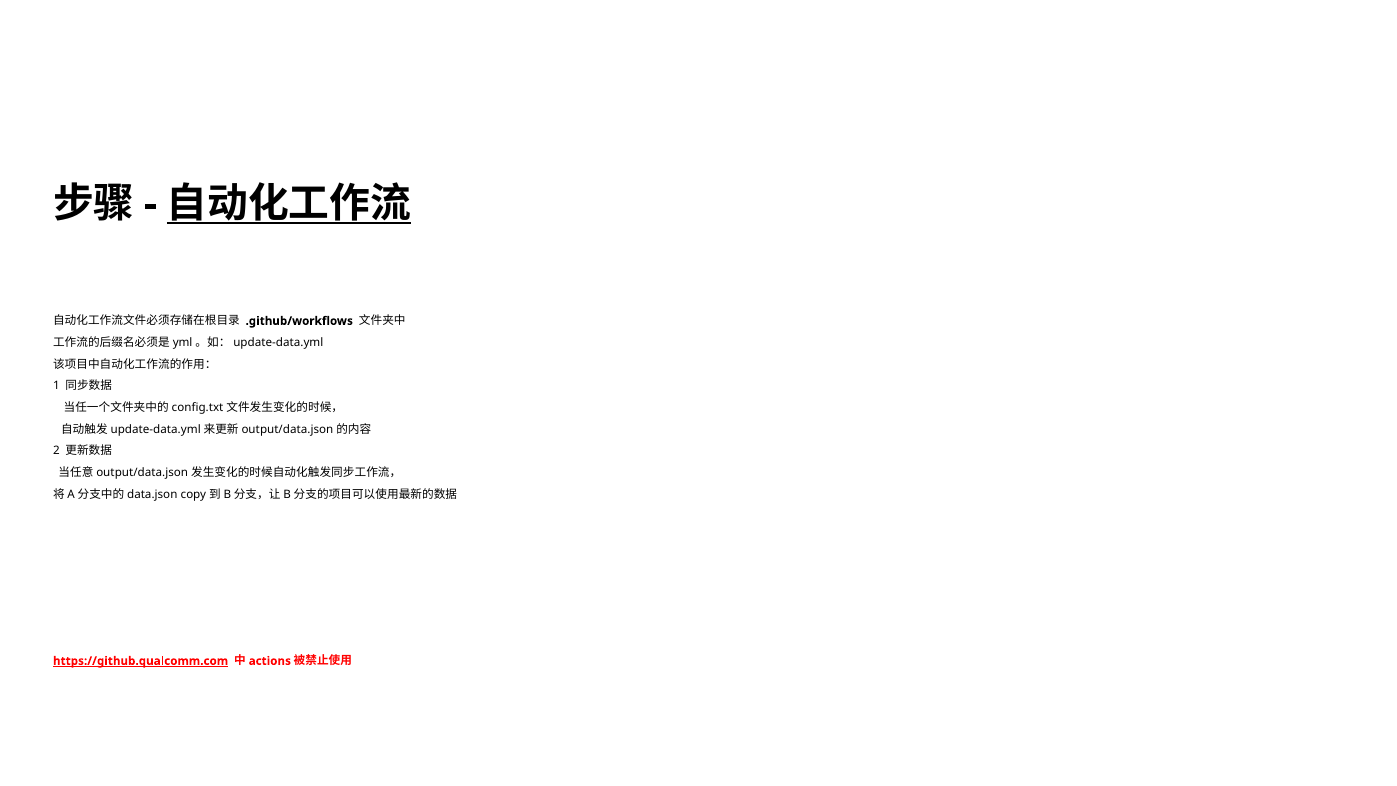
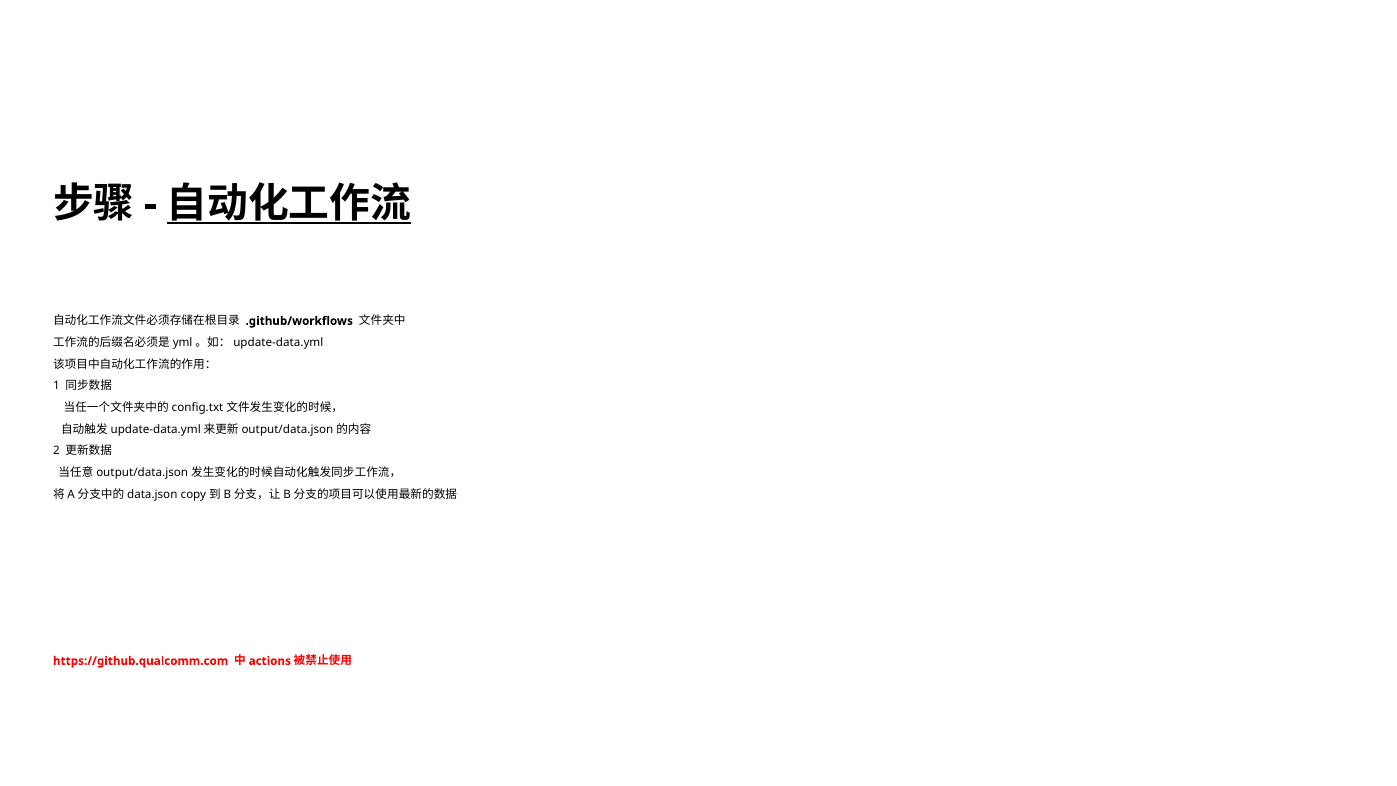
https://github.qualcomm.com underline: present -> none (141, 661)
